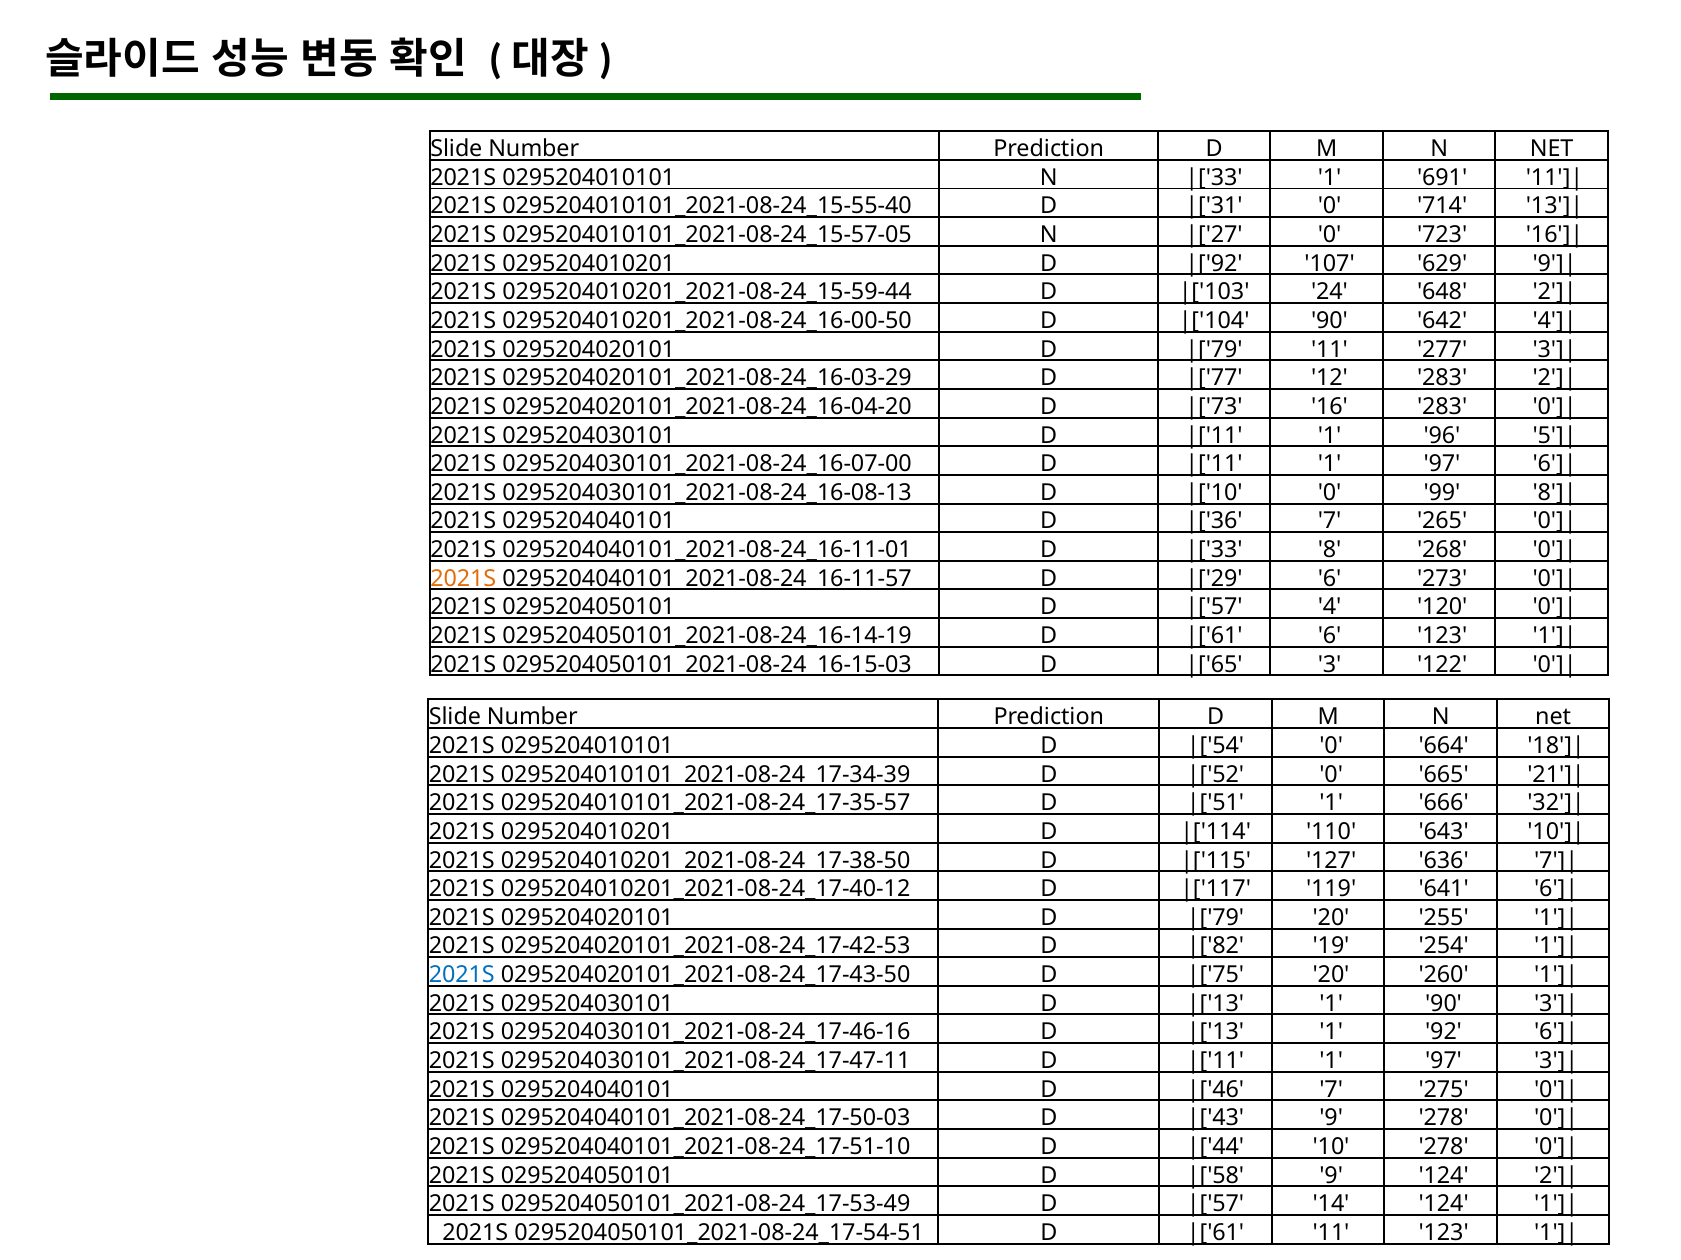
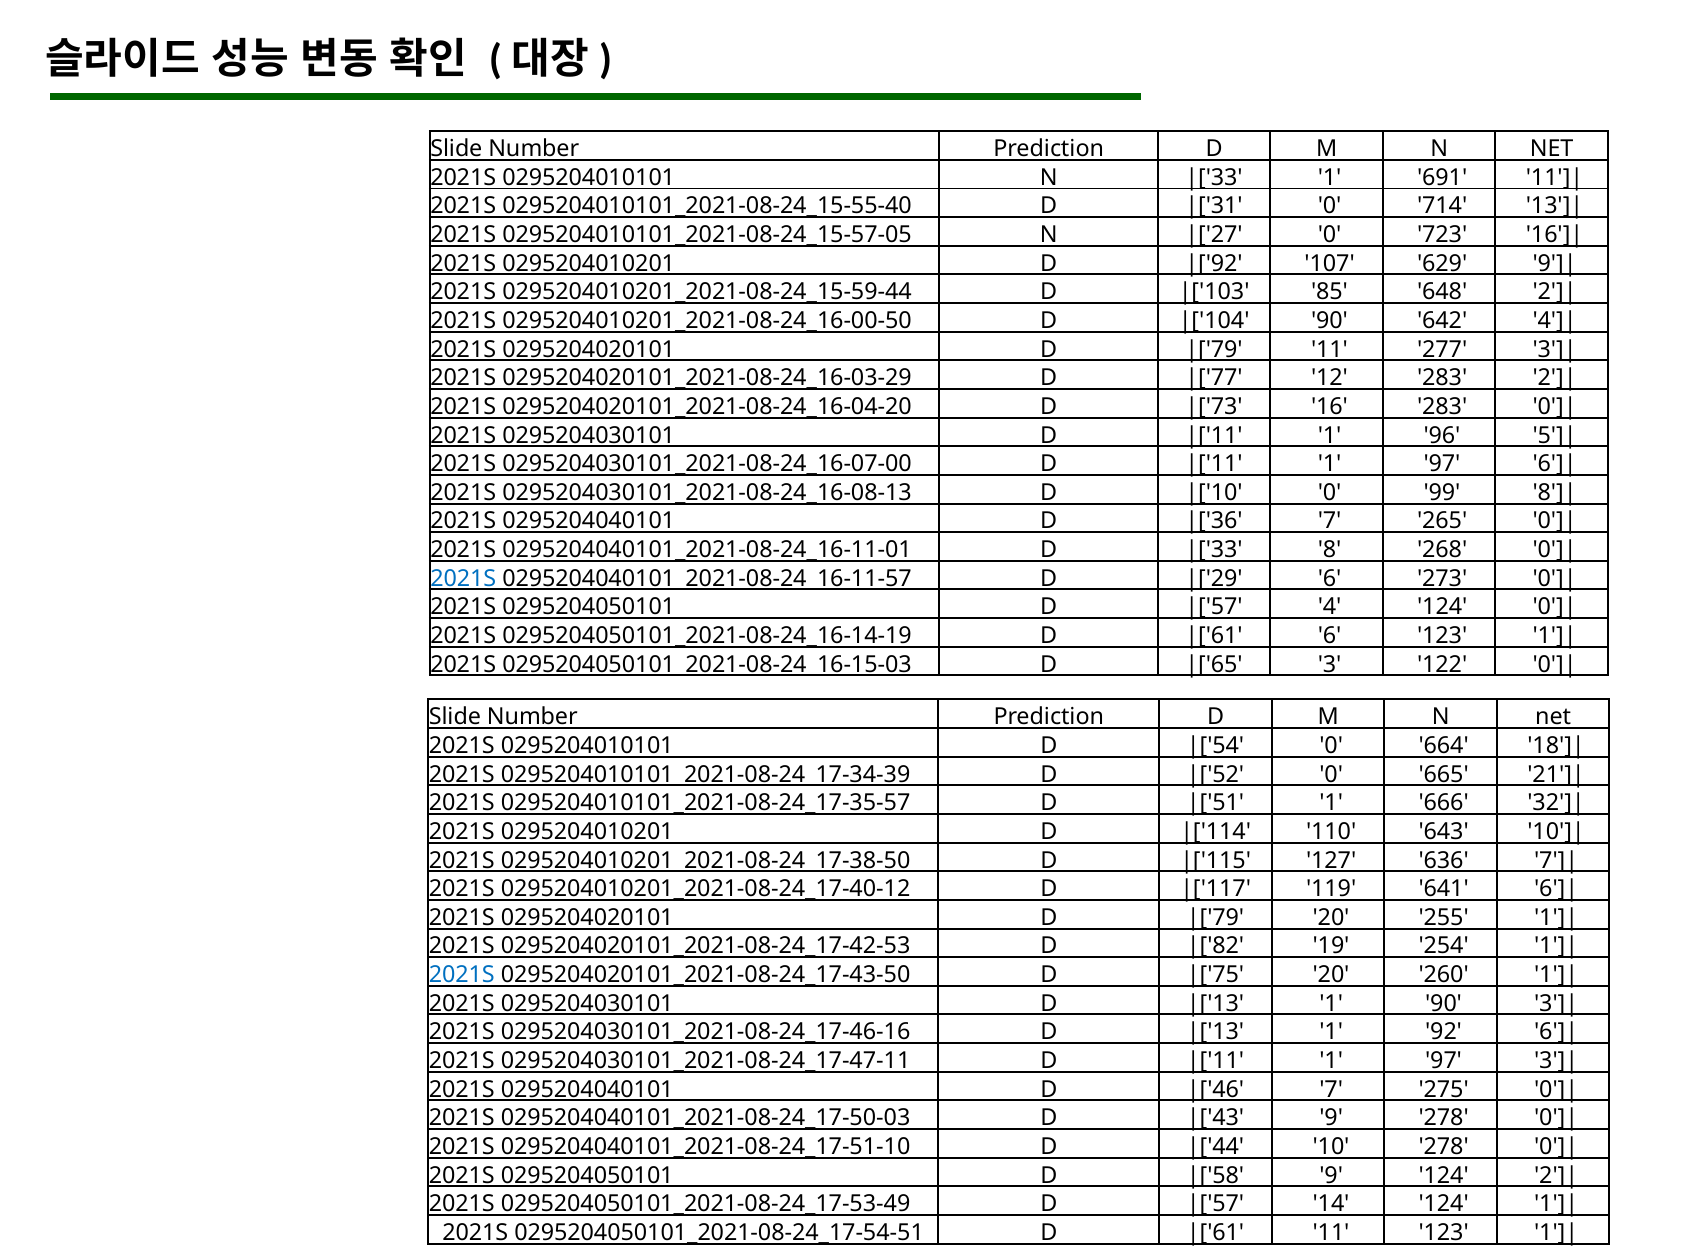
24: 24 -> 85 (1330, 292)
2021S colour: orange -> blue (463, 579)
4 120: 120 -> 124 (1442, 608)
